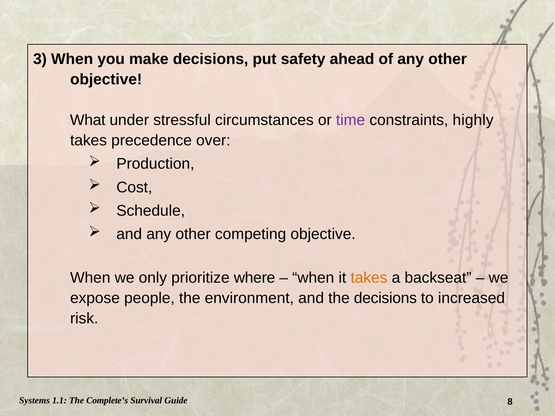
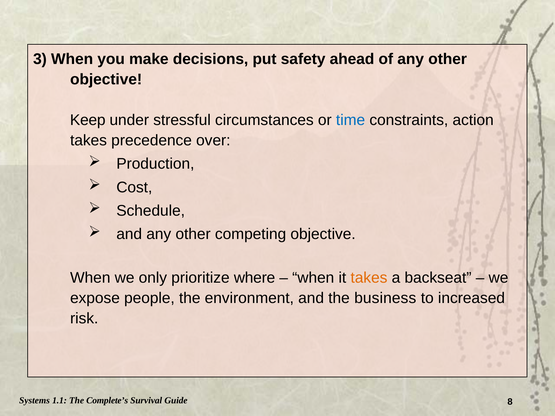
What: What -> Keep (88, 120)
time colour: purple -> blue (351, 120)
highly: highly -> action (473, 120)
the decisions: decisions -> business (385, 298)
